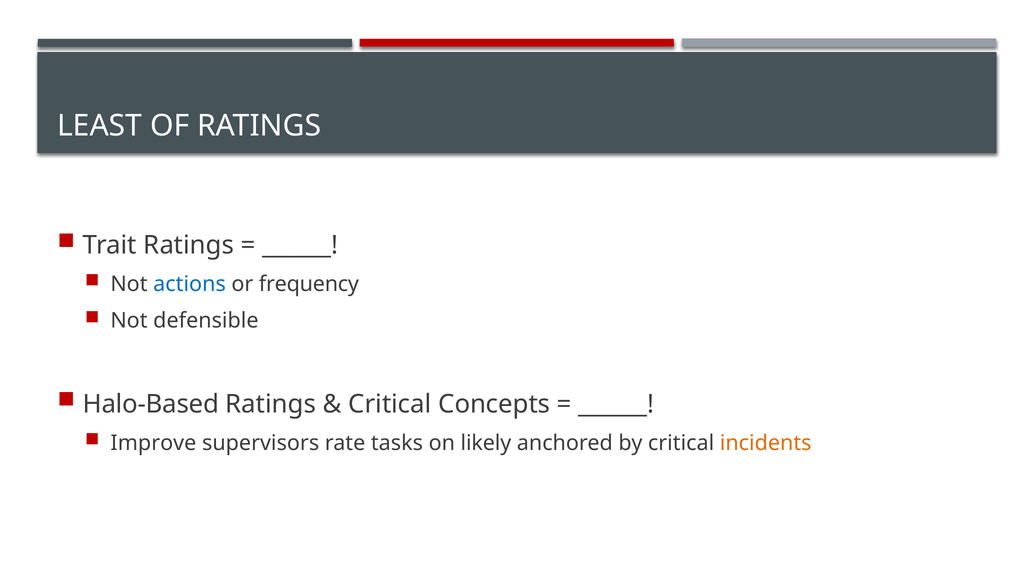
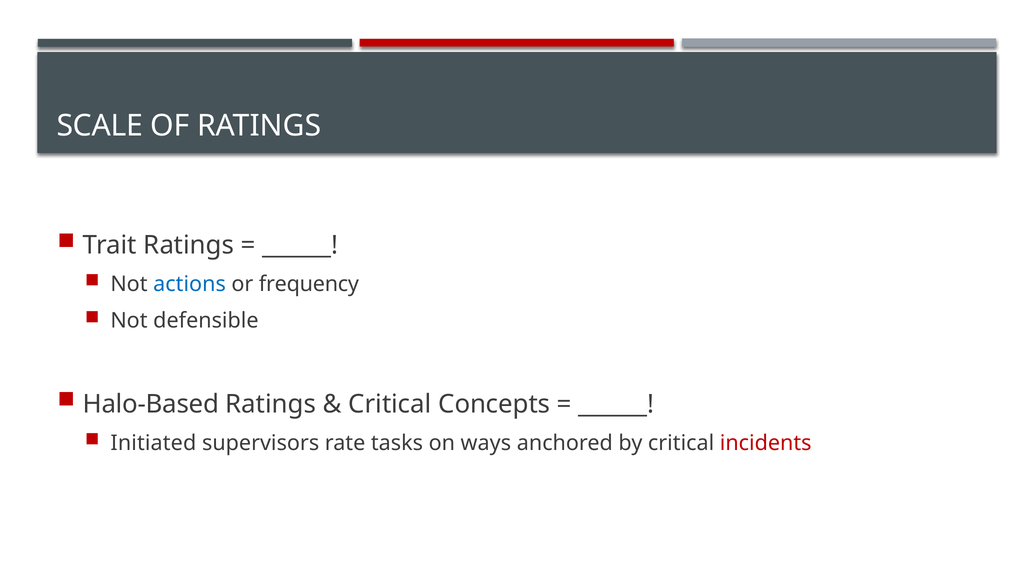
LEAST: LEAST -> SCALE (100, 126)
Improve: Improve -> Initiated (153, 443)
likely: likely -> ways (486, 443)
incidents colour: orange -> red (766, 443)
